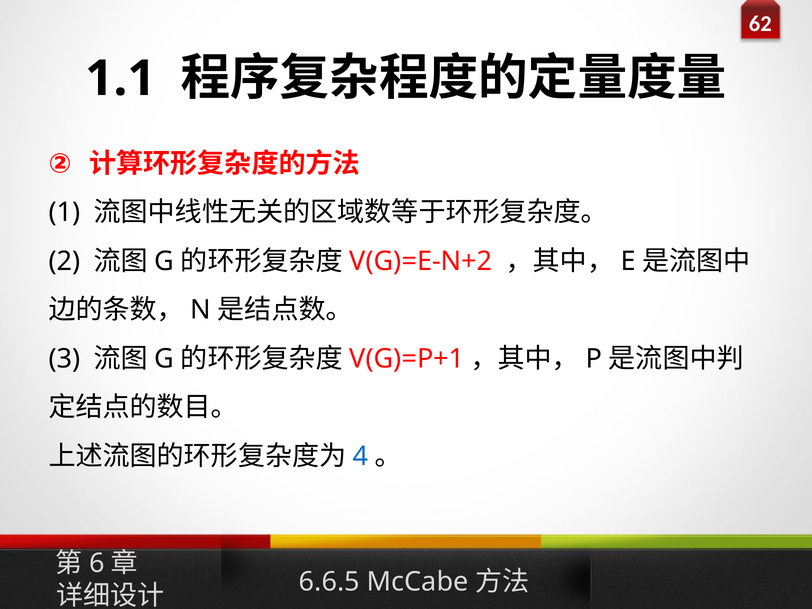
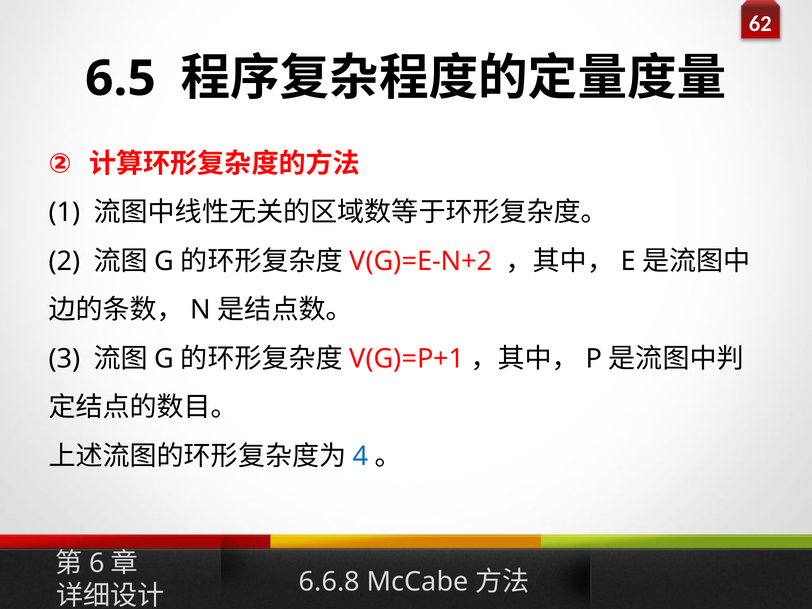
1.1: 1.1 -> 6.5 (120, 79)
6.6.5: 6.6.5 -> 6.6.8 (329, 582)
